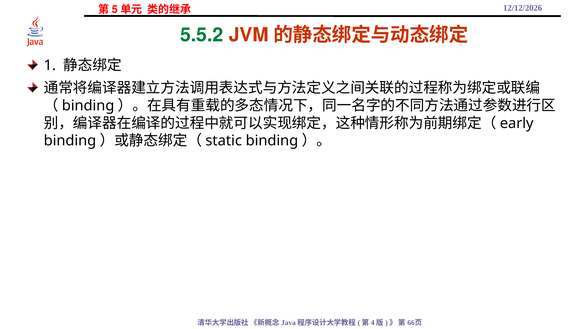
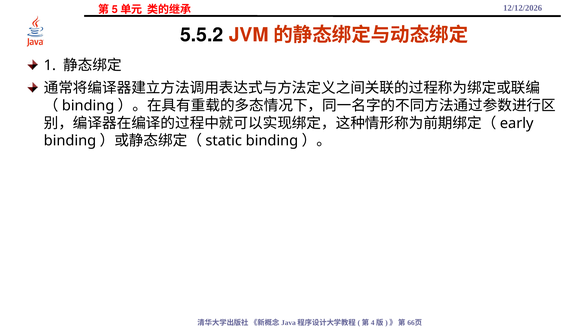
5.5.2 colour: green -> black (202, 35)
